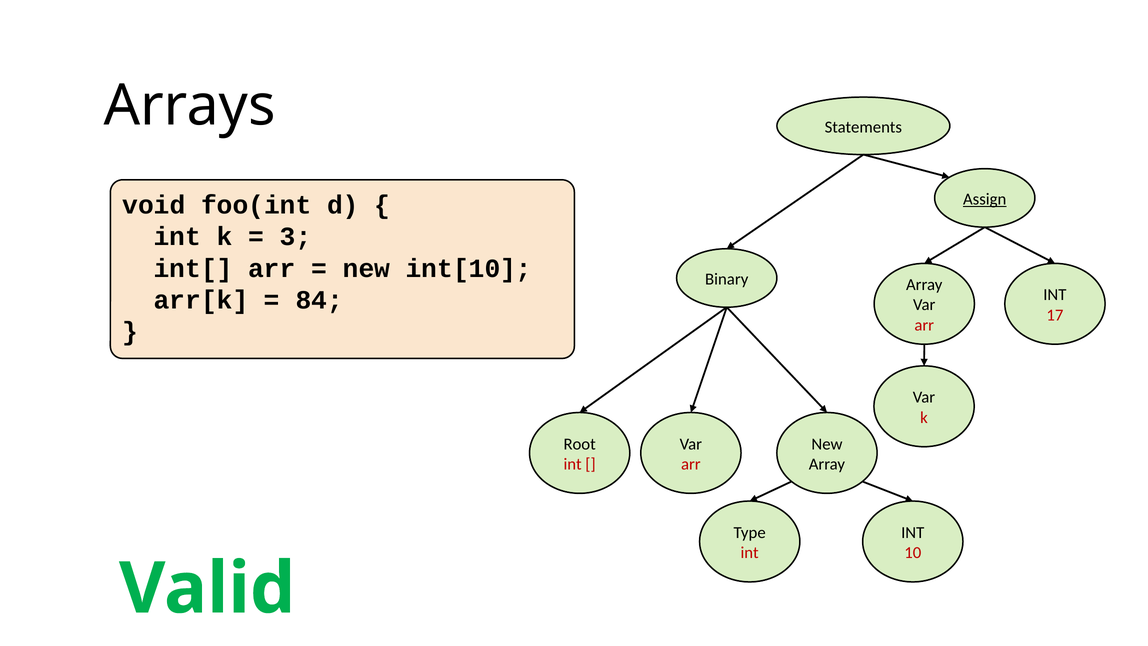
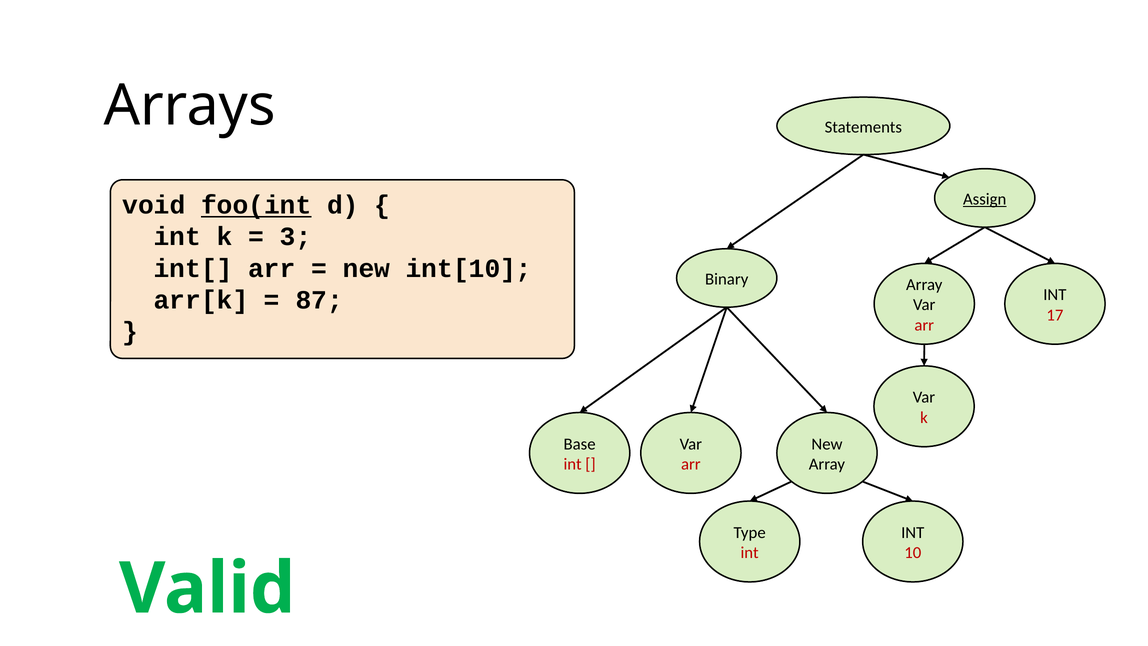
foo(int underline: none -> present (256, 205)
84: 84 -> 87 (319, 300)
Root: Root -> Base (580, 444)
